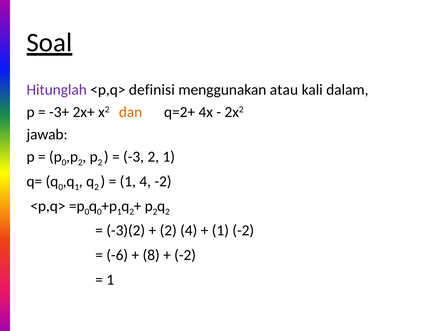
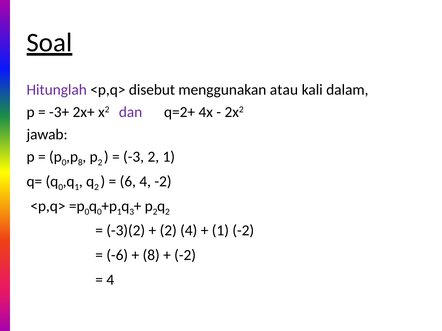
definisi: definisi -> disebut (152, 90)
dan colour: orange -> purple (131, 112)
2: 2 -> 8 (80, 163)
1: 1 -> 6 (128, 182)
2: 2 -> 3 (132, 212)
1: 1 -> 4 (110, 280)
